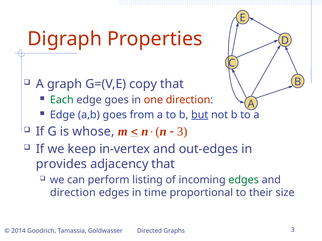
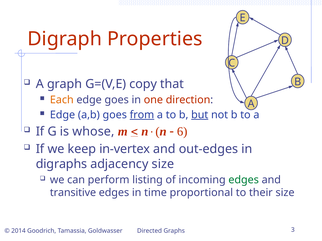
Each colour: green -> orange (62, 100)
from underline: none -> present (142, 115)
3: 3 -> 6 (182, 132)
provides: provides -> digraphs (61, 164)
adjacency that: that -> size (163, 164)
direction: direction -> transitive (73, 193)
